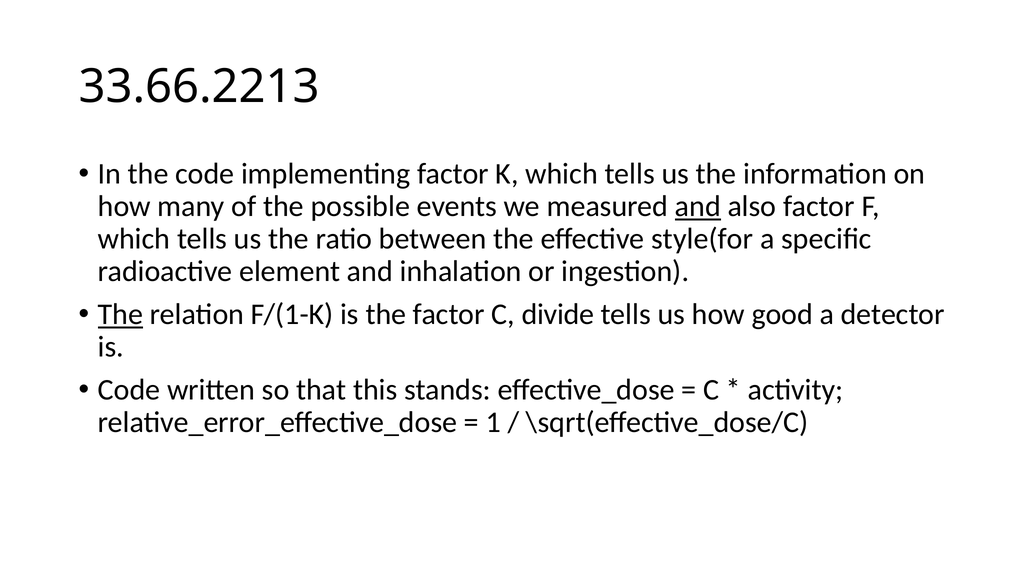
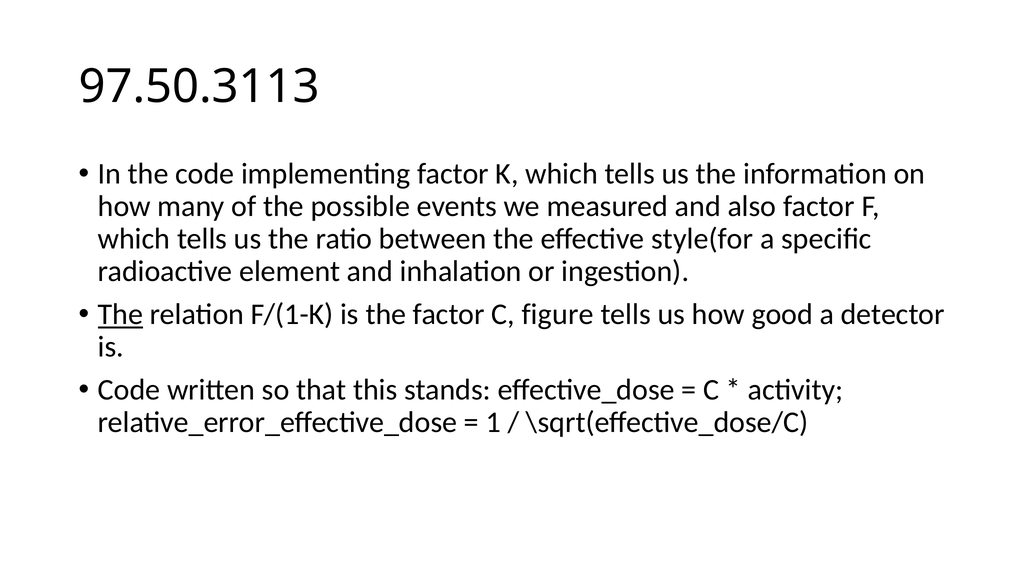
33.66.2213: 33.66.2213 -> 97.50.3113 (199, 87)
and underline: present -> none (698, 207)
divide: divide -> figure (558, 315)
